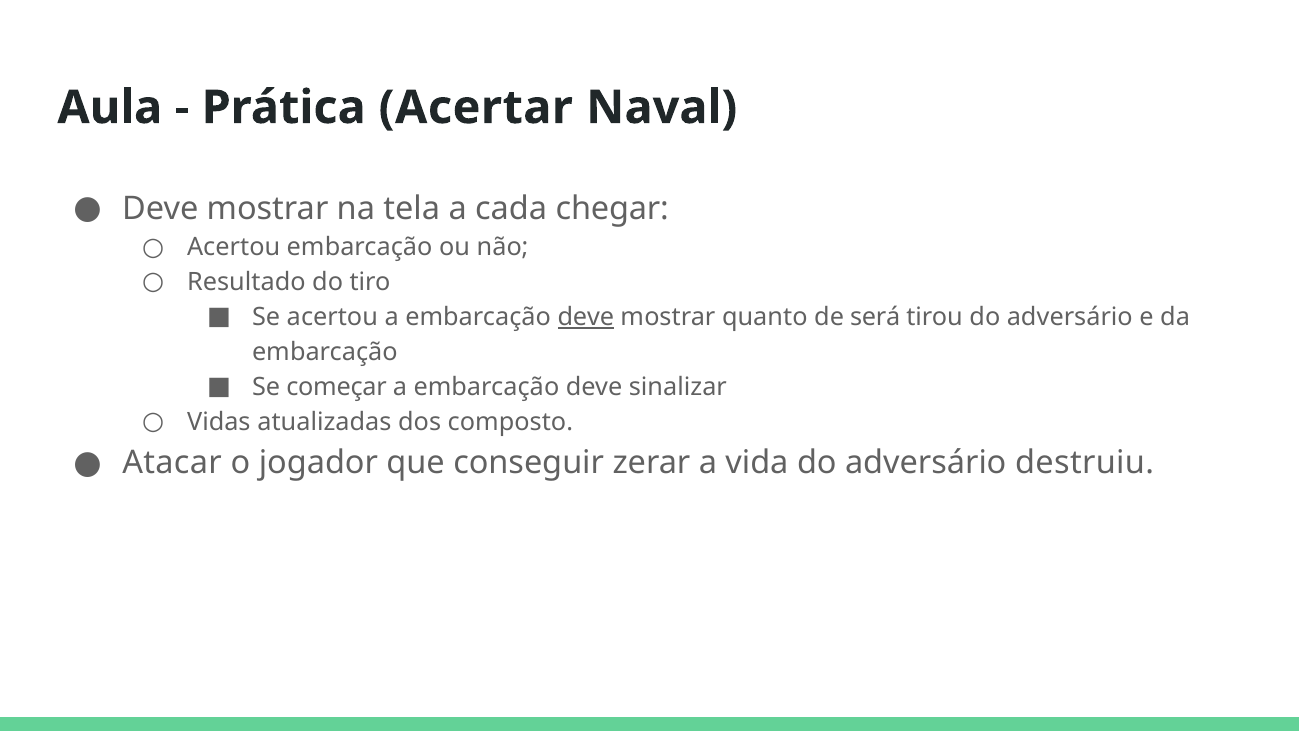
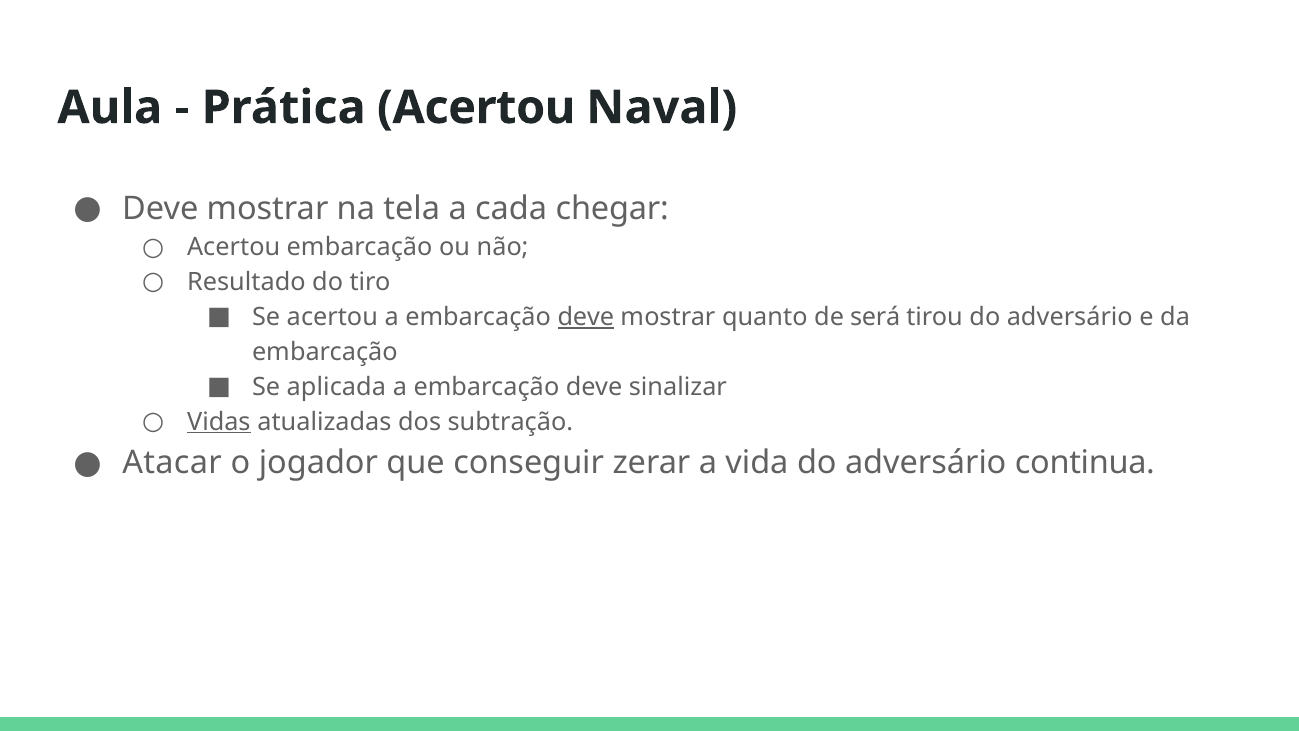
Prática Acertar: Acertar -> Acertou (476, 108)
começar: começar -> aplicada (336, 387)
Vidas underline: none -> present (219, 422)
composto: composto -> subtração (510, 422)
destruiu: destruiu -> continua (1085, 463)
